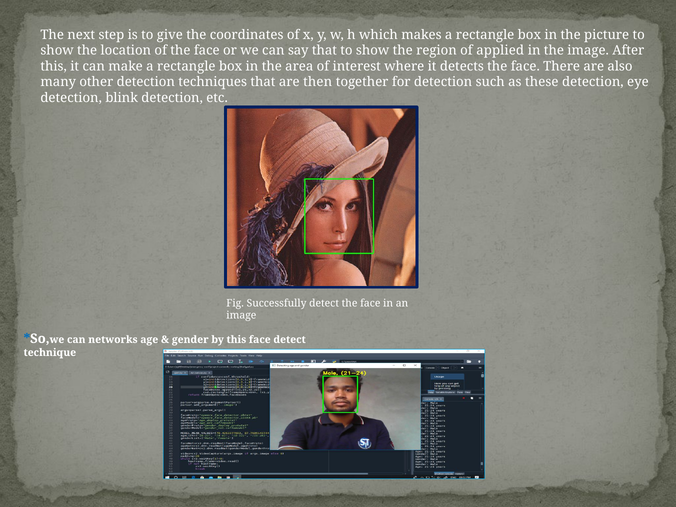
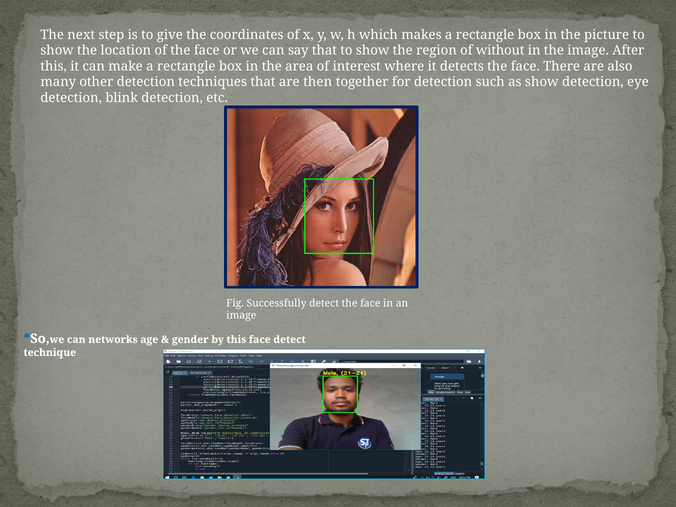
applied: applied -> without (500, 50)
as these: these -> show (542, 82)
